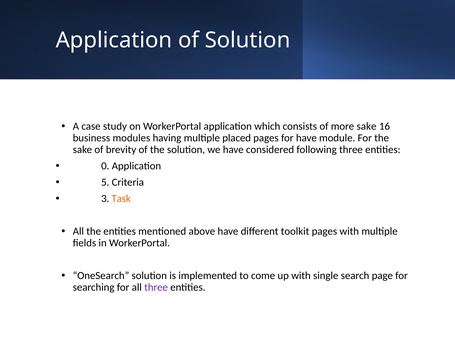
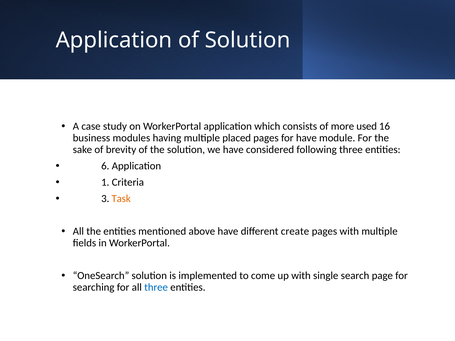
more sake: sake -> used (367, 126)
0: 0 -> 6 (105, 166)
5: 5 -> 1 (105, 182)
toolkit: toolkit -> create (295, 231)
three colour: purple -> blue (156, 287)
